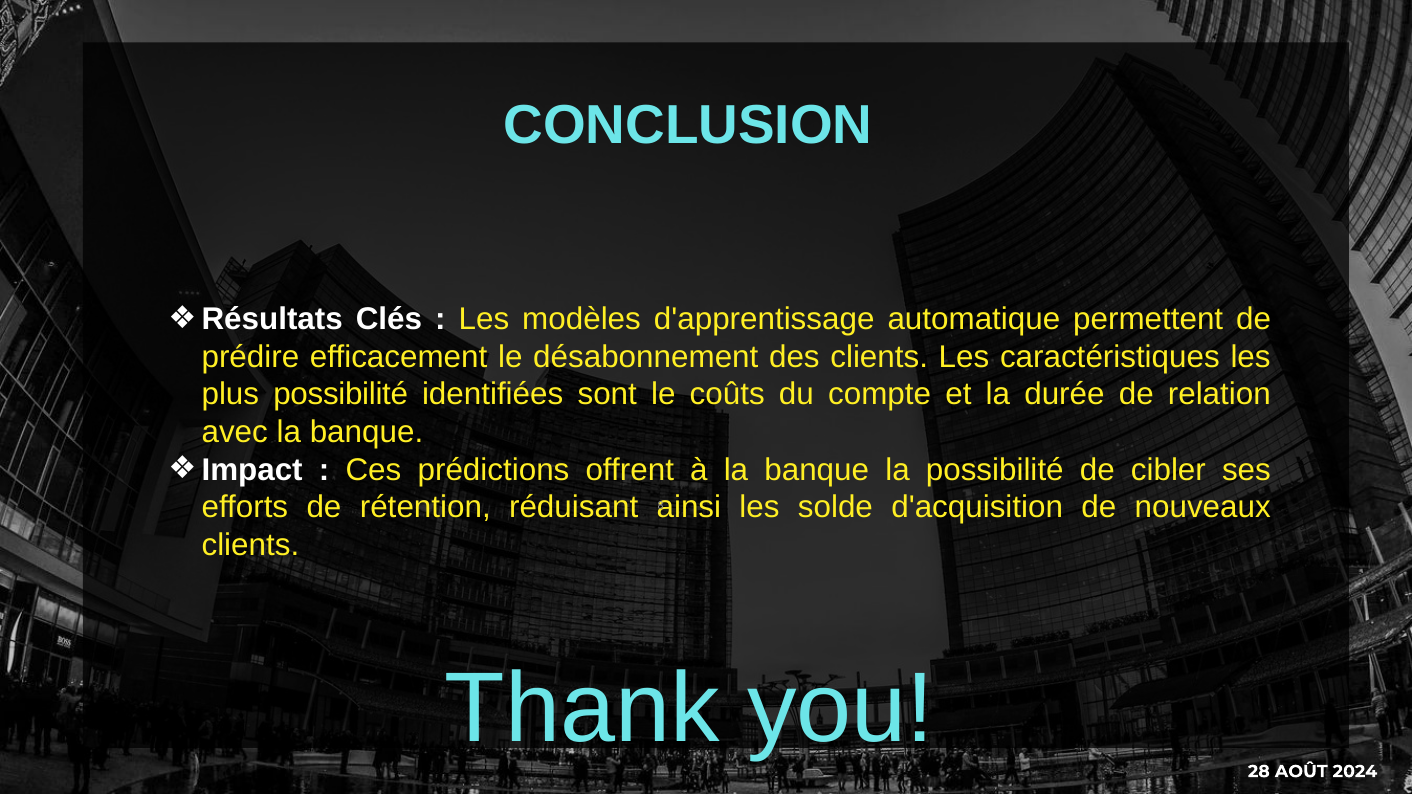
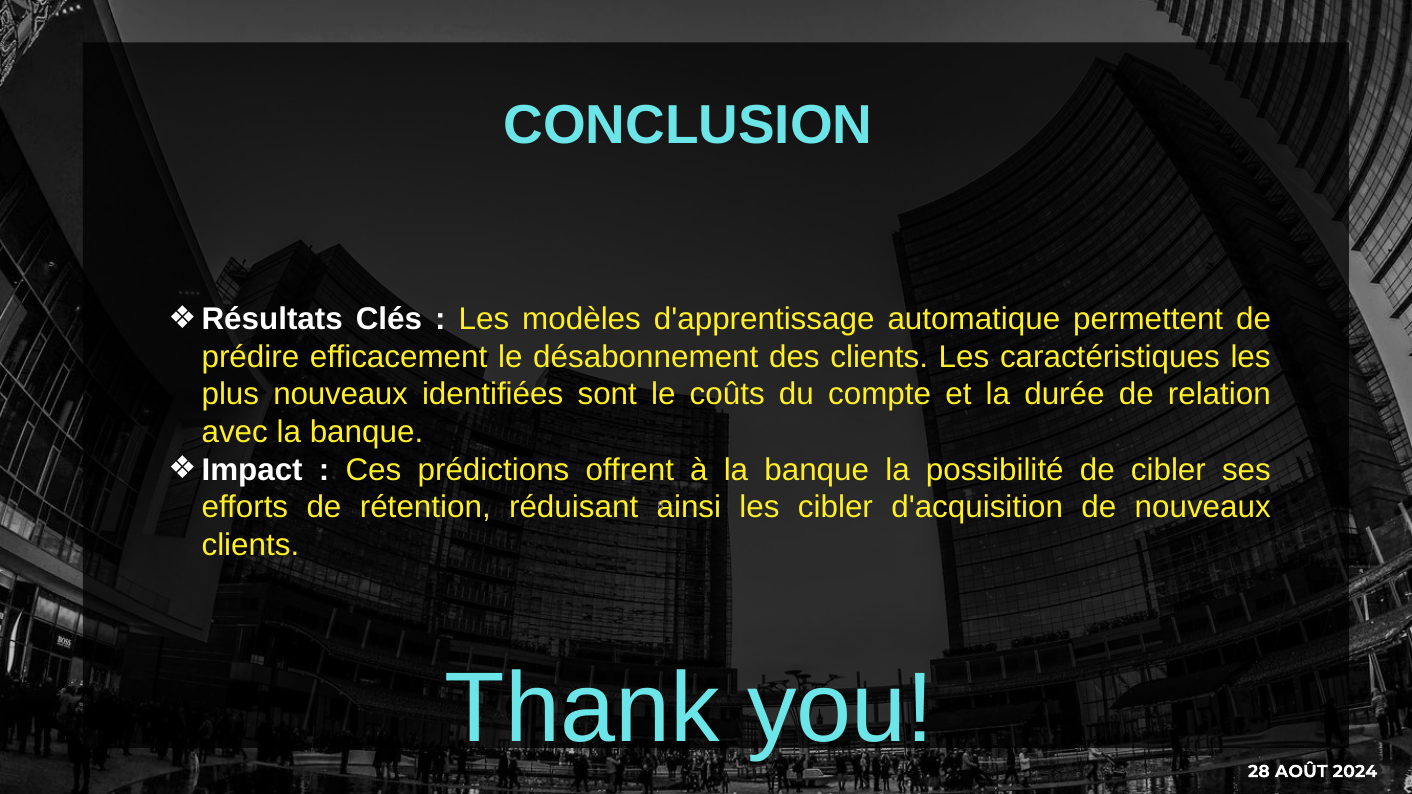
plus possibilité: possibilité -> nouveaux (341, 395)
les solde: solde -> cibler (835, 508)
